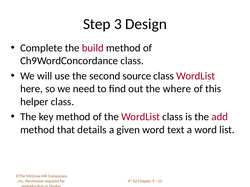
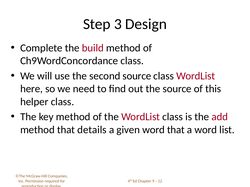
the where: where -> source (177, 89)
word text: text -> that (176, 130)
